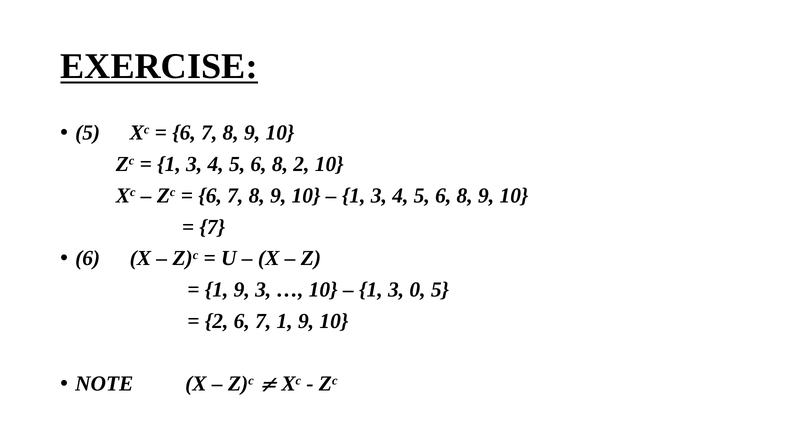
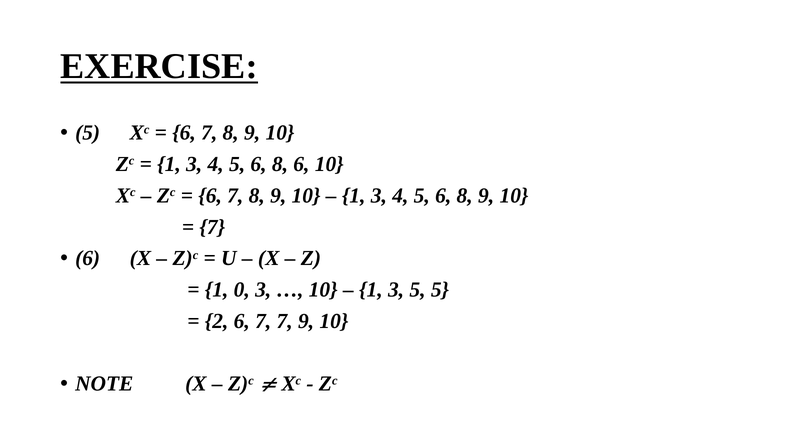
8 2: 2 -> 6 (301, 164)
9: 9 -> 0 (242, 290)
3 0: 0 -> 5 (417, 290)
7 1: 1 -> 7 (285, 321)
